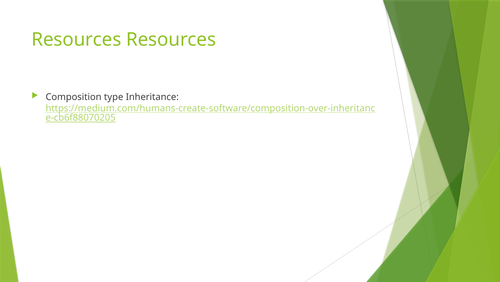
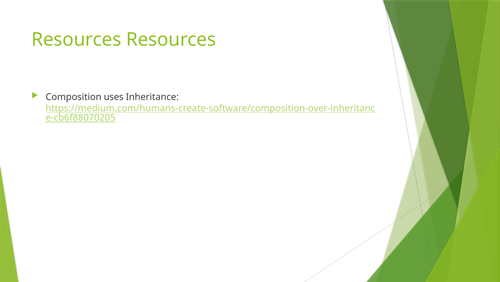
type: type -> uses (114, 97)
